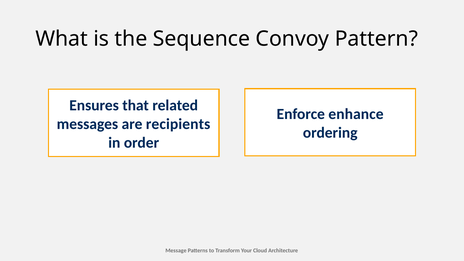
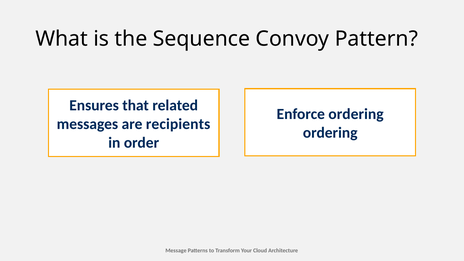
Enforce enhance: enhance -> ordering (356, 114)
